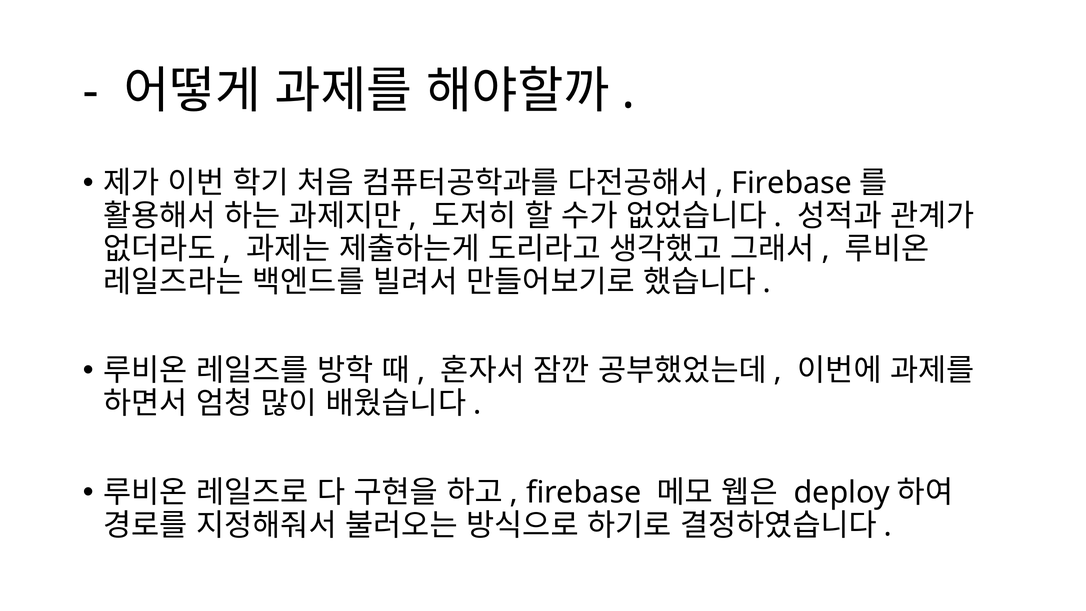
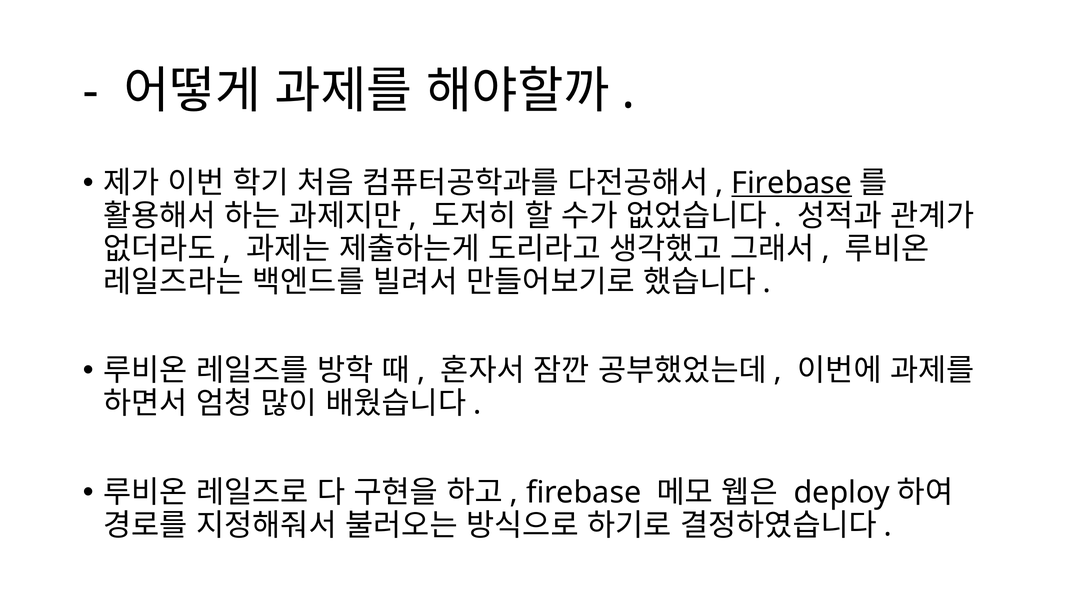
Firebase underline: none -> present (792, 183)
